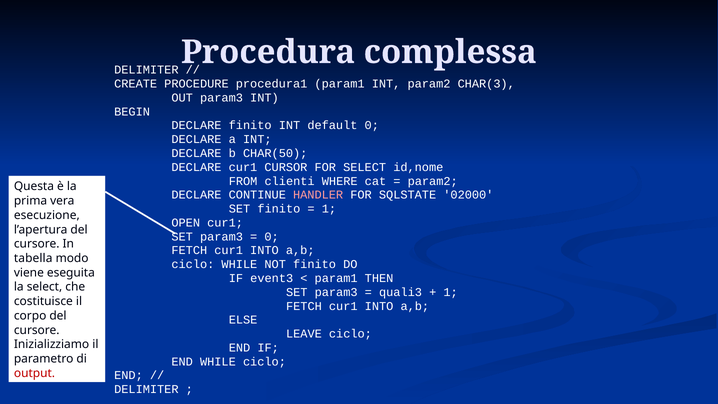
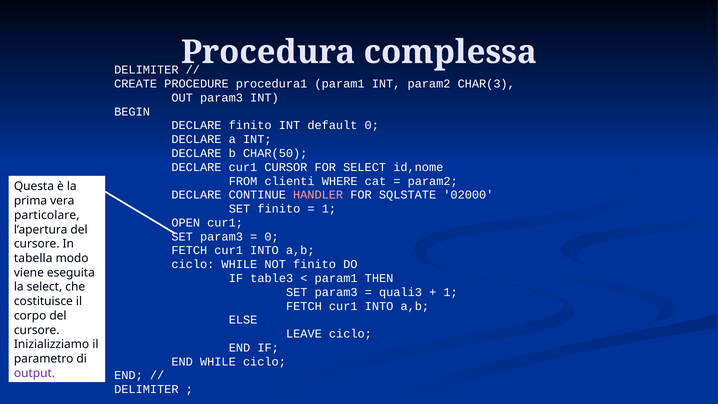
esecuzione: esecuzione -> particolare (47, 215)
event3: event3 -> table3 (272, 278)
output colour: red -> purple (34, 373)
